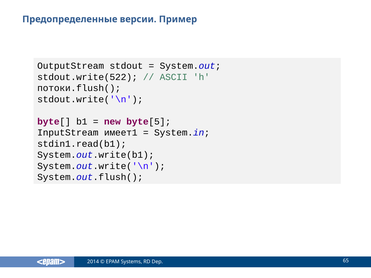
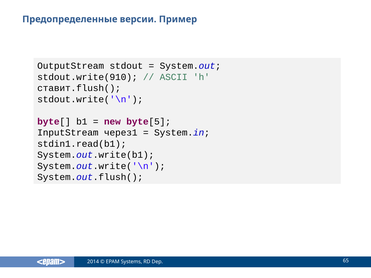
stdout.write(522: stdout.write(522 -> stdout.write(910 (87, 77)
потоки.flush(: потоки.flush( -> ставит.flush( (79, 88)
имеет1: имеет1 -> через1 (121, 133)
